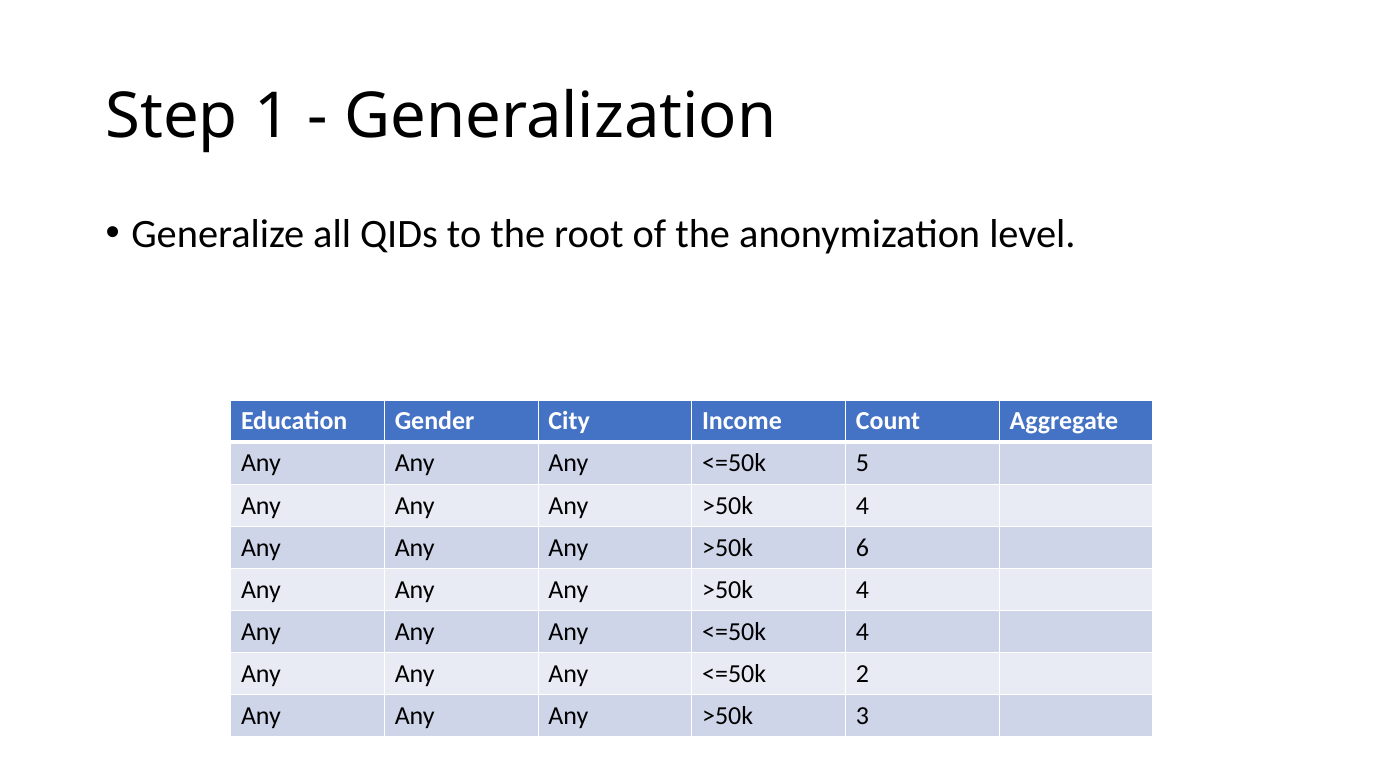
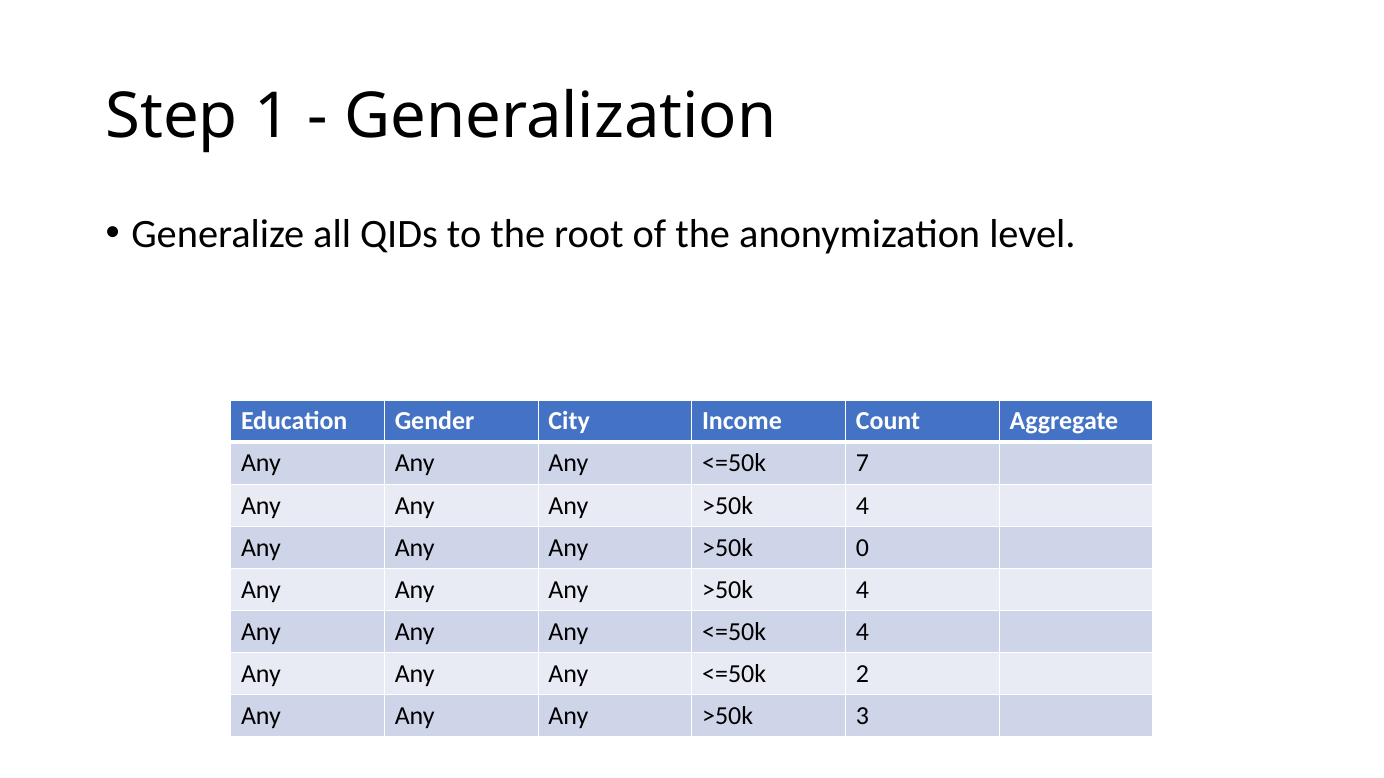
5: 5 -> 7 (863, 464)
6: 6 -> 0 (863, 548)
